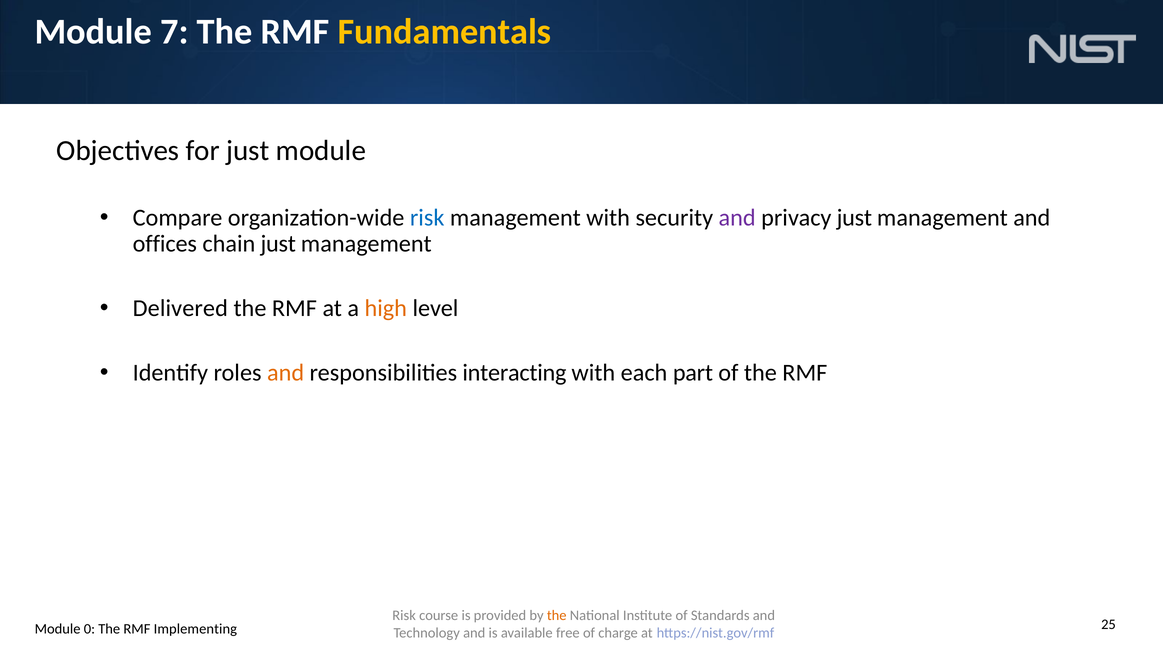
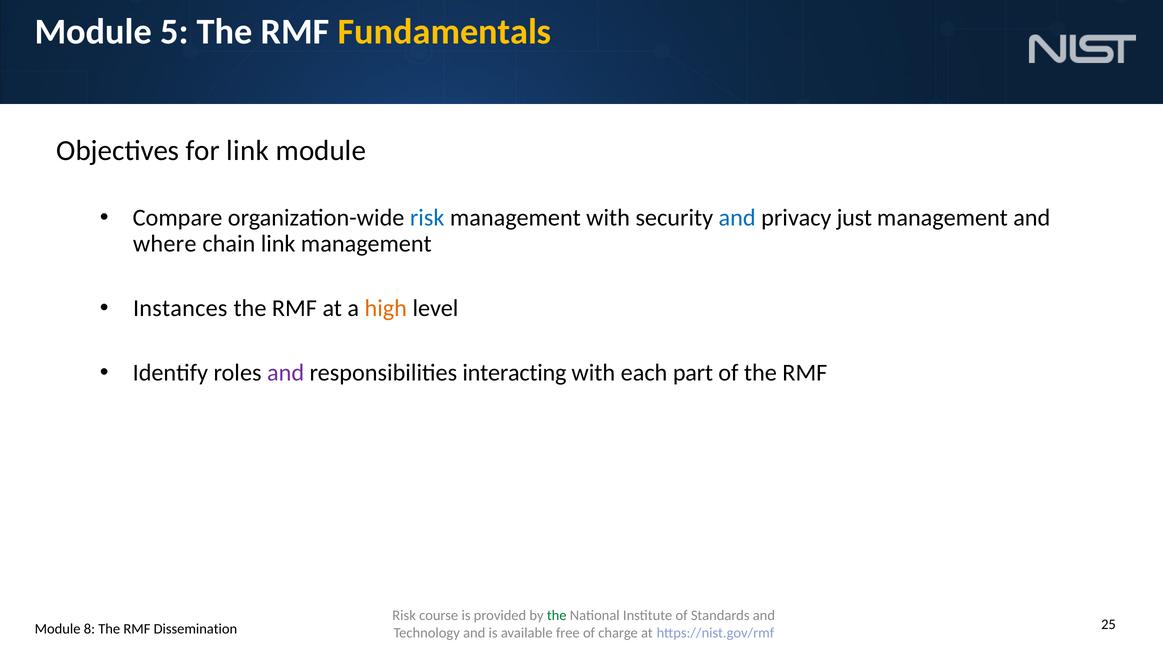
7: 7 -> 5 (174, 32)
for just: just -> link (248, 151)
and colour: purple -> blue (737, 218)
offices: offices -> where (165, 244)
chain just: just -> link (278, 244)
Delivered: Delivered -> Instances (180, 308)
and colour: orange -> purple (286, 373)
the colour: orange -> green (557, 616)
0: 0 -> 8 (89, 629)
Implementing: Implementing -> Dissemination (195, 629)
